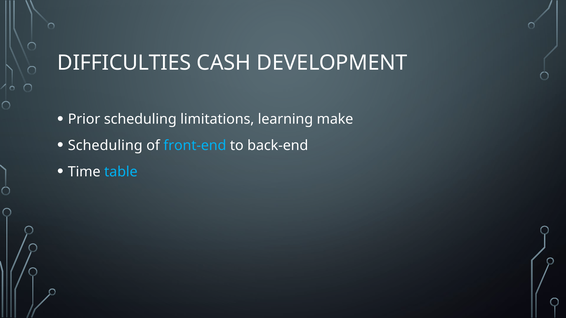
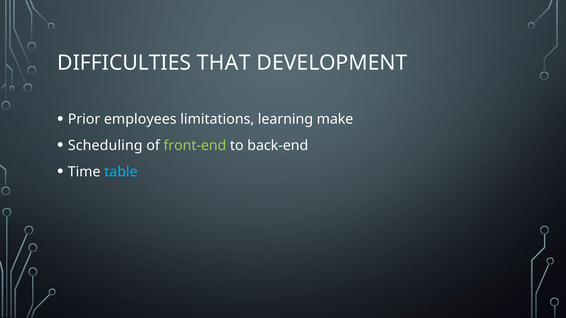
CASH: CASH -> THAT (224, 63)
Prior scheduling: scheduling -> employees (140, 119)
front-end colour: light blue -> light green (195, 146)
